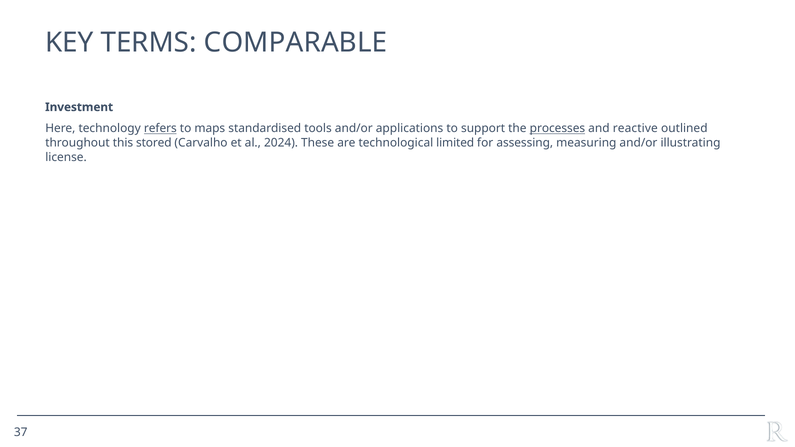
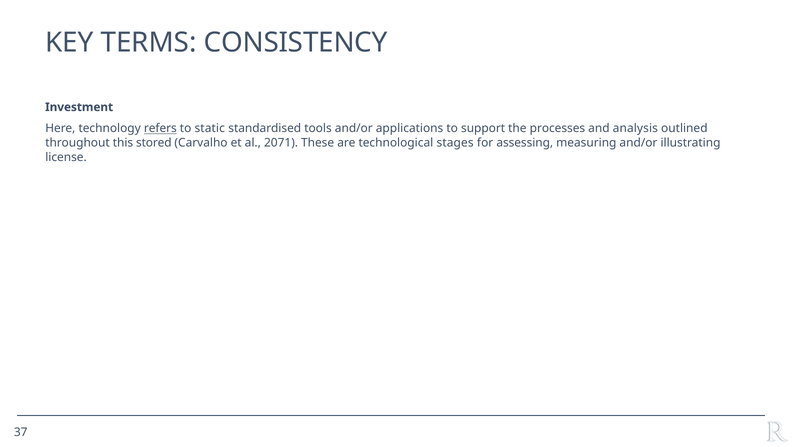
COMPARABLE: COMPARABLE -> CONSISTENCY (296, 42)
maps: maps -> static (210, 129)
processes underline: present -> none (557, 129)
reactive: reactive -> analysis (635, 129)
2024: 2024 -> 2071 (281, 143)
limited: limited -> stages (455, 143)
